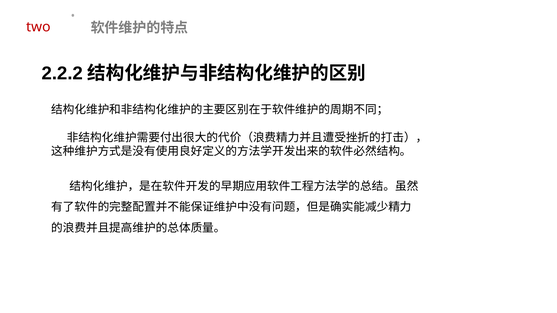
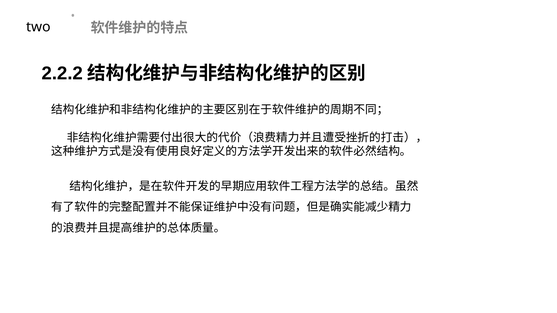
two colour: red -> black (38, 27)
